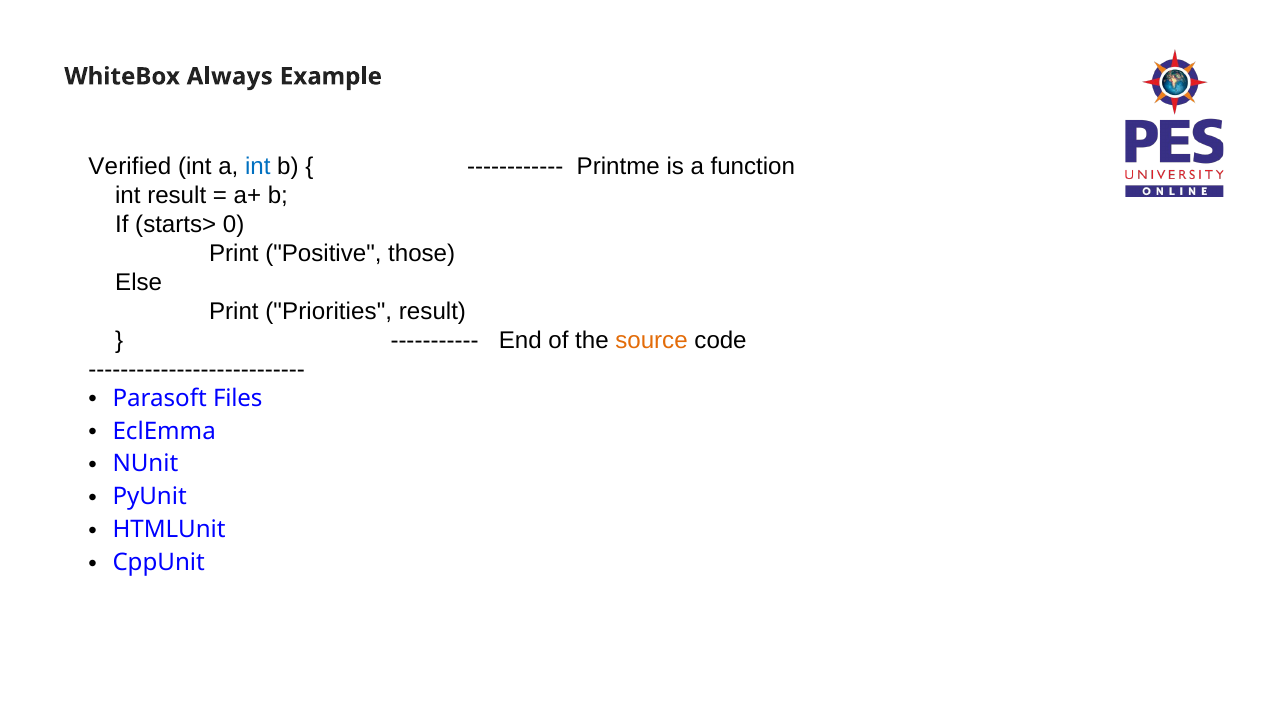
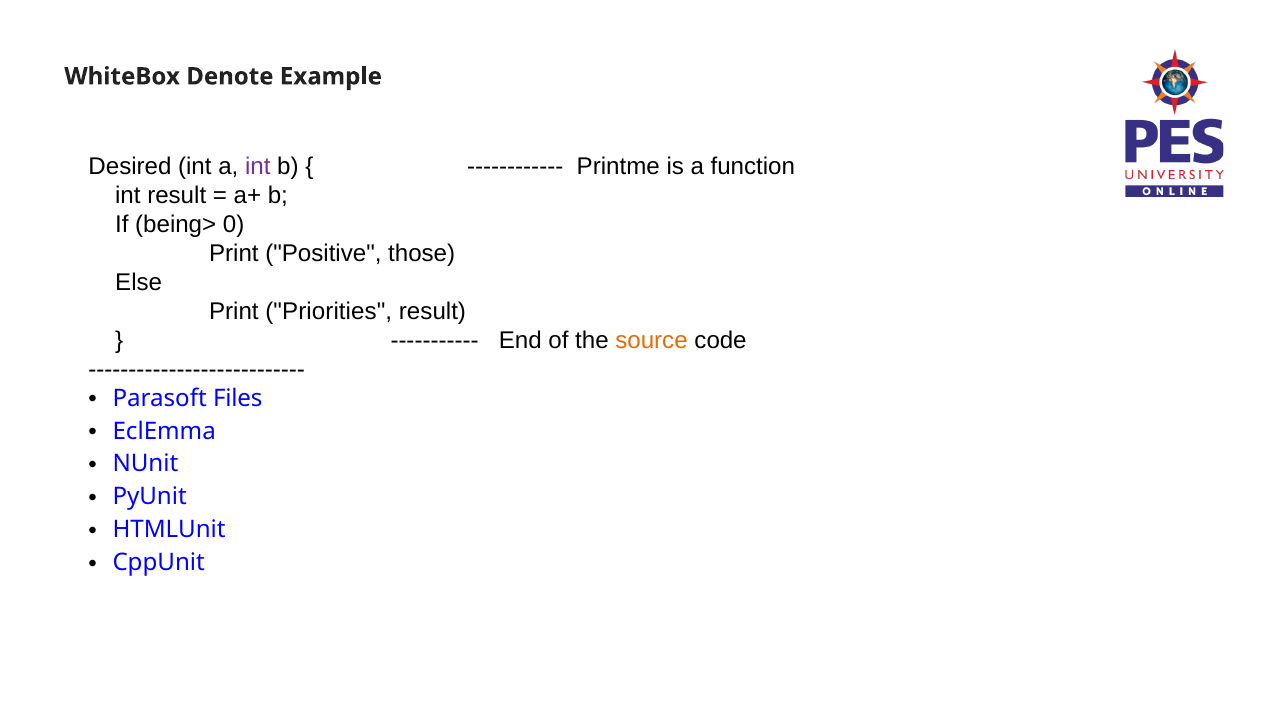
Always: Always -> Denote (230, 76)
Verified: Verified -> Desired (130, 167)
int colour: blue -> purple (258, 167)
starts>: starts> -> being> (176, 225)
